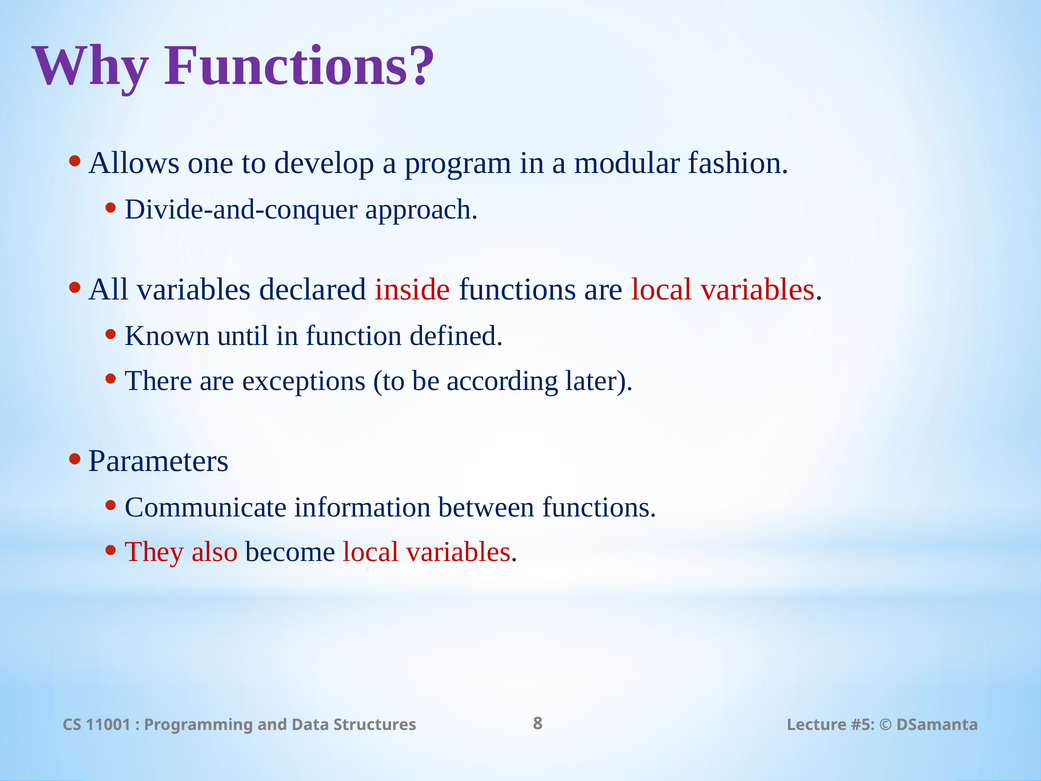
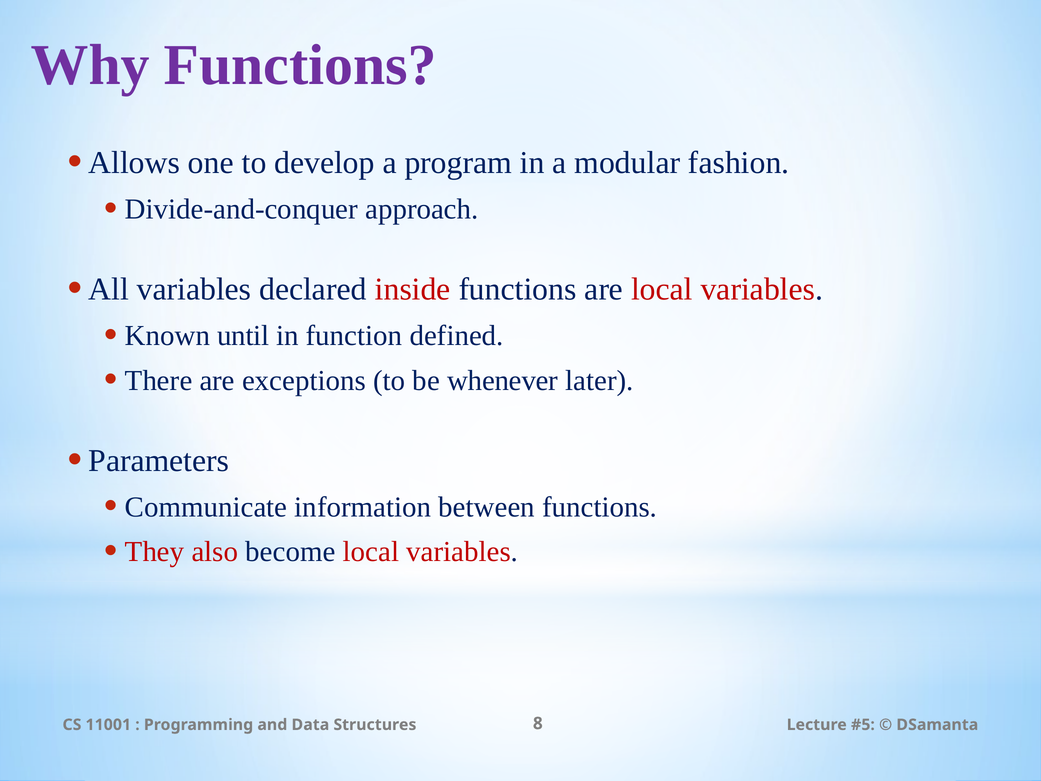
according: according -> whenever (503, 380)
